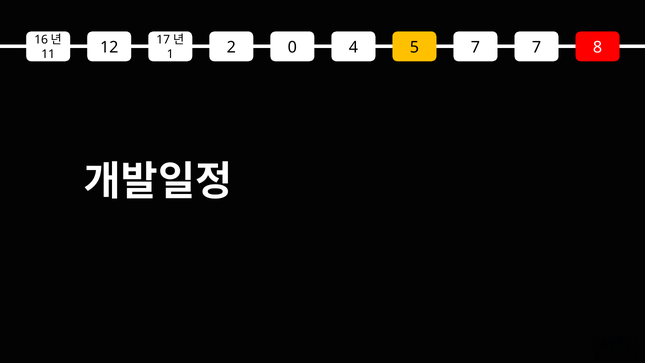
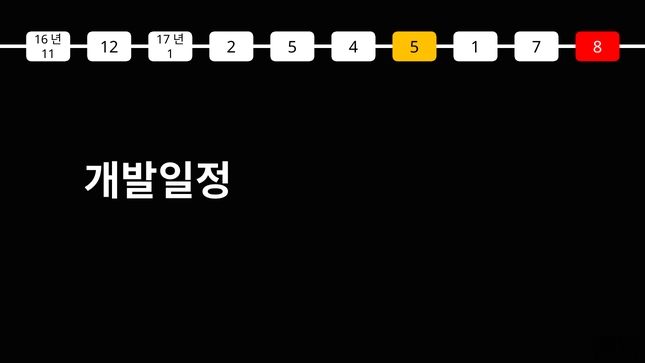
2 0: 0 -> 5 (292, 47)
5 7: 7 -> 1 (475, 47)
